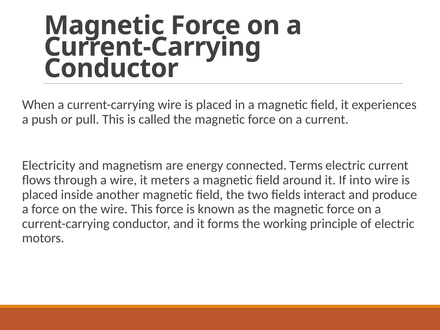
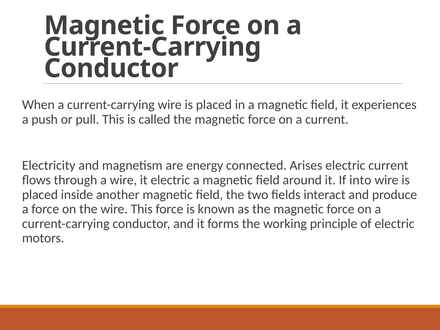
Terms: Terms -> Arises (306, 166)
it meters: meters -> electric (170, 180)
